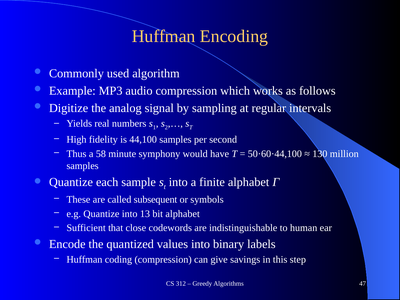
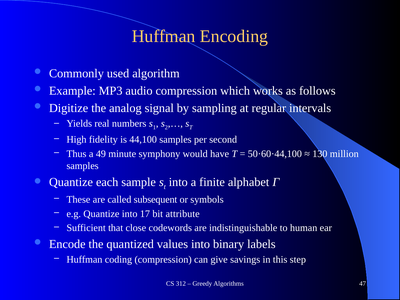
58: 58 -> 49 (101, 154)
13: 13 -> 17 (145, 214)
bit alphabet: alphabet -> attribute (183, 214)
